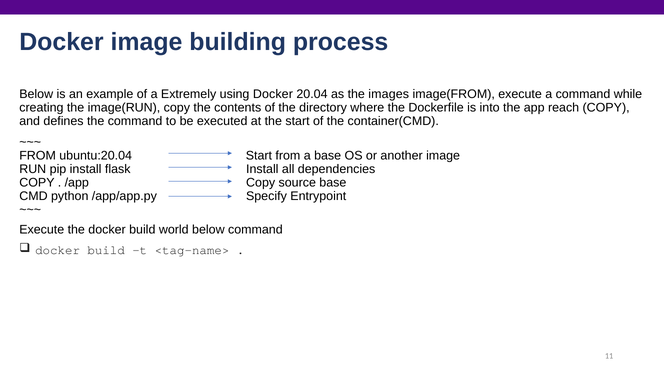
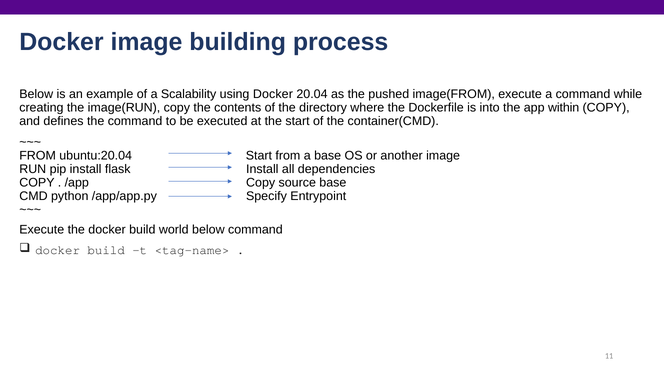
Extremely: Extremely -> Scalability (189, 94)
images: images -> pushed (389, 94)
reach: reach -> within (564, 108)
